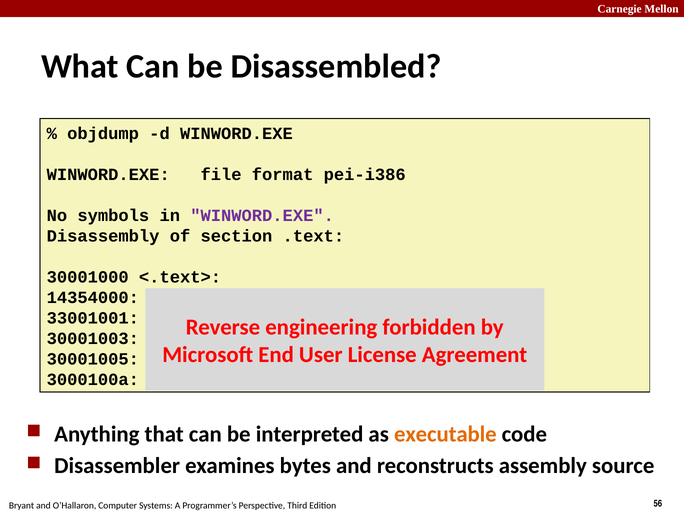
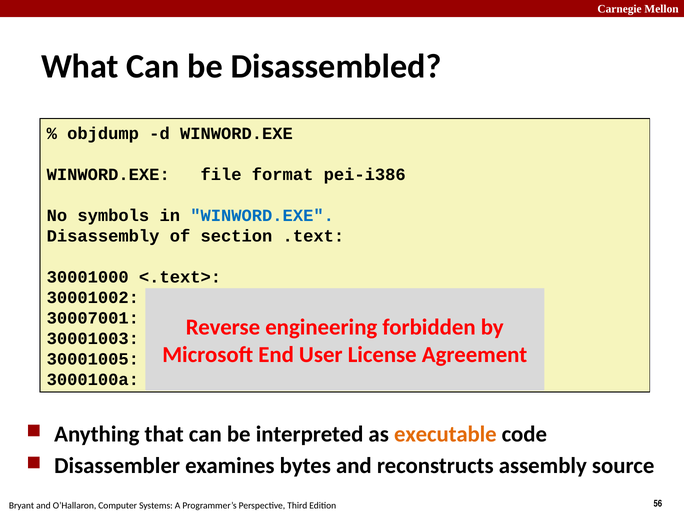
WINWORD.EXE colour: purple -> blue (262, 215)
14354000: 14354000 -> 30001002 (93, 298)
33001001: 33001001 -> 30007001 (93, 318)
